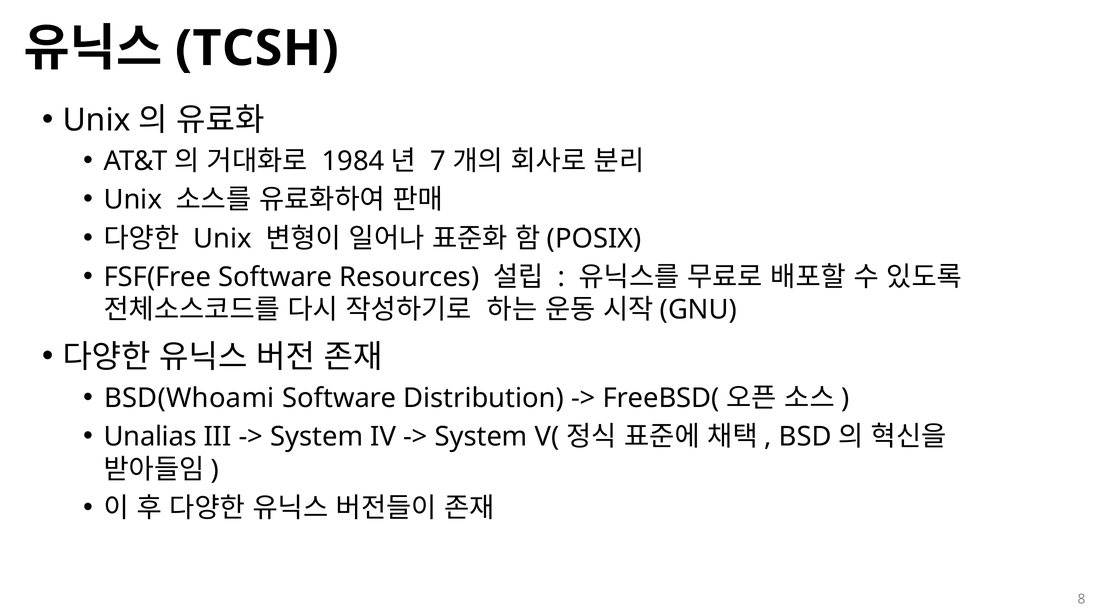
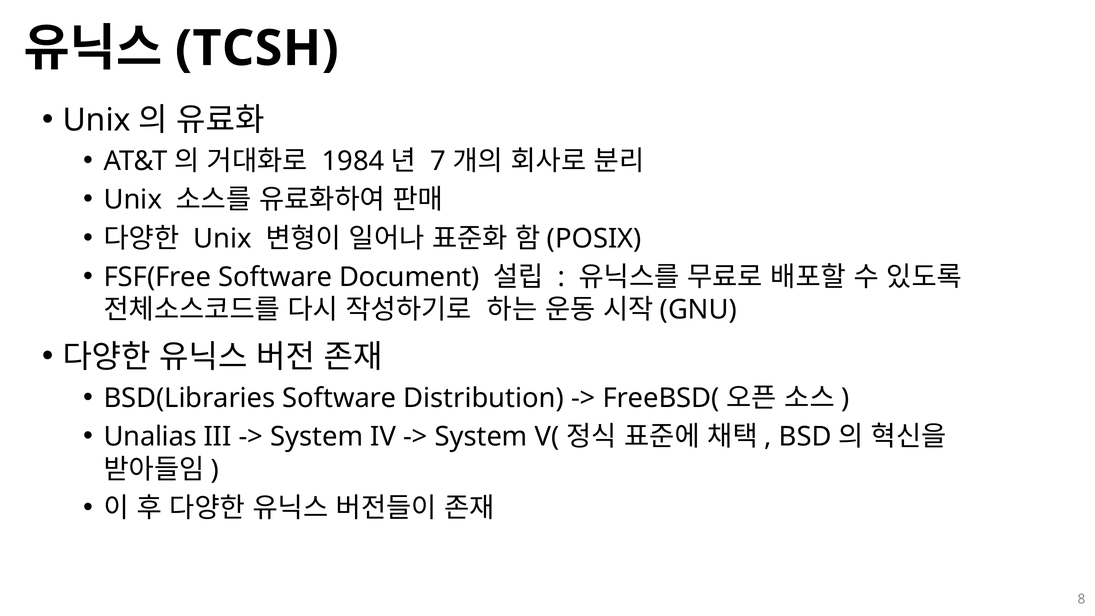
Resources: Resources -> Document (409, 277)
BSD(Whoami: BSD(Whoami -> BSD(Libraries (189, 398)
